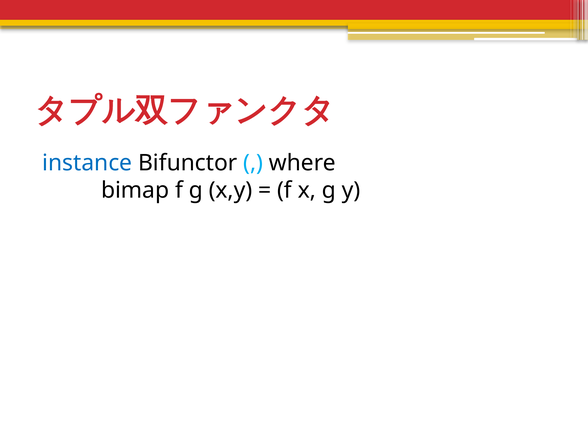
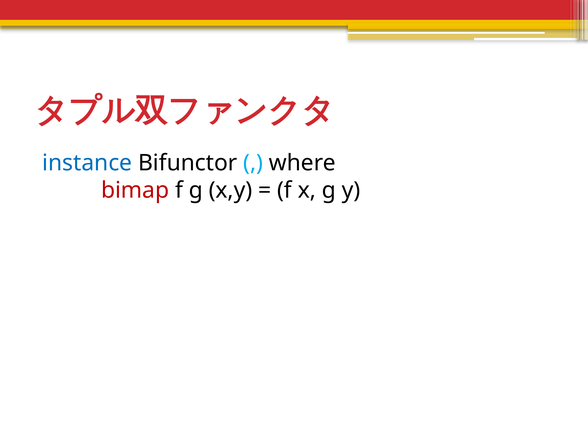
bimap colour: black -> red (135, 190)
